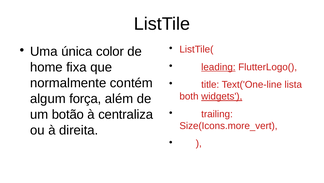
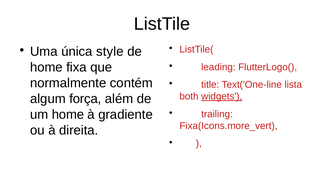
color: color -> style (110, 51)
leading underline: present -> none (218, 67)
um botão: botão -> home (68, 114)
centraliza: centraliza -> gradiente (126, 114)
Size(Icons.more_vert: Size(Icons.more_vert -> Fixa(Icons.more_vert (228, 125)
